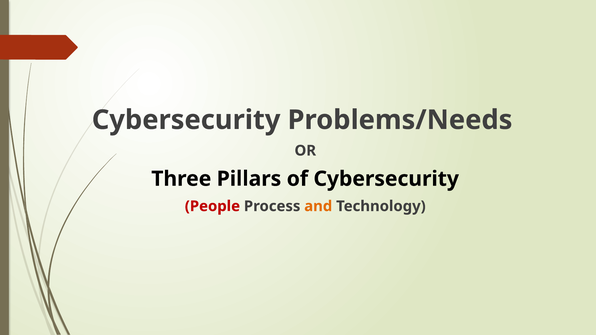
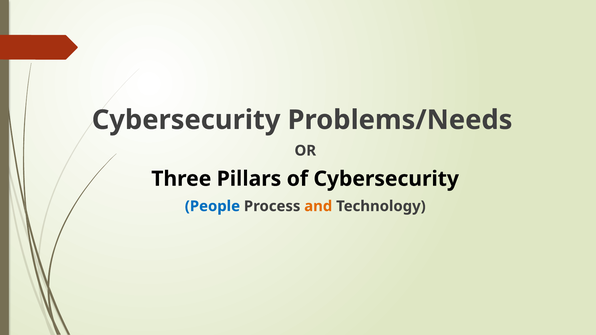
People colour: red -> blue (212, 206)
